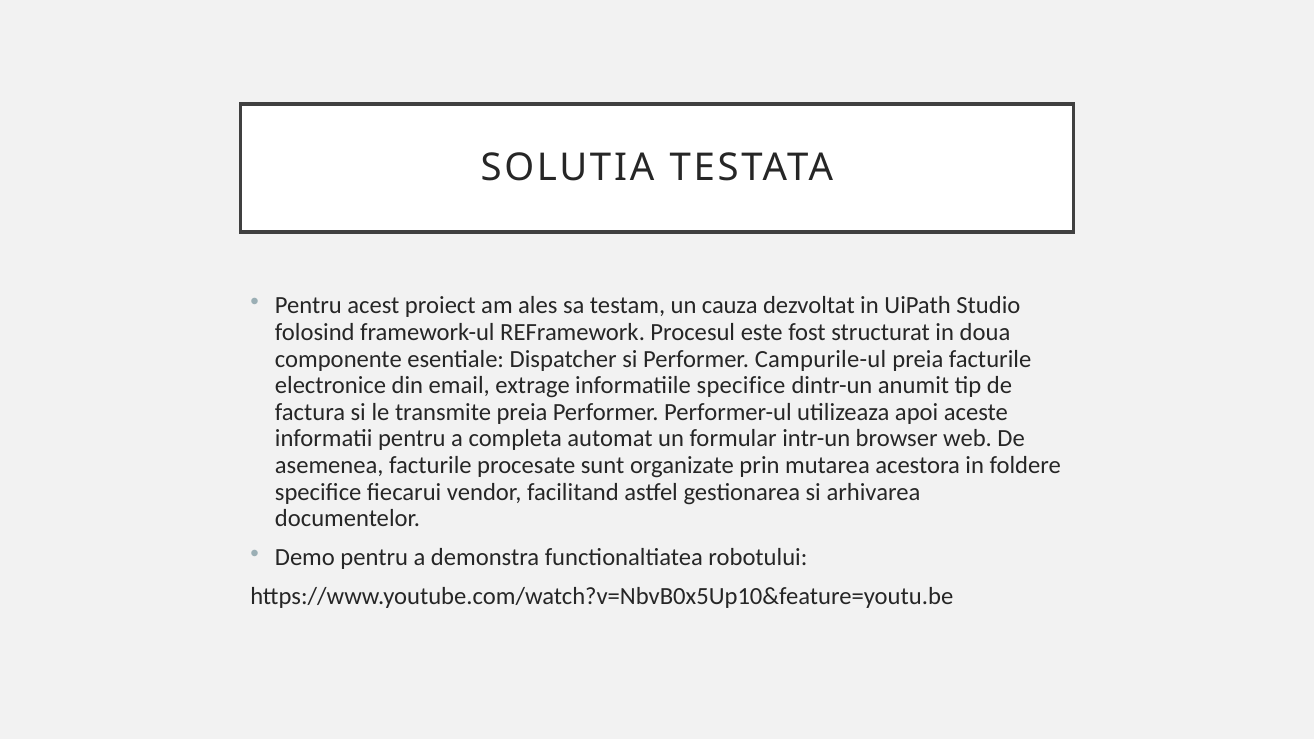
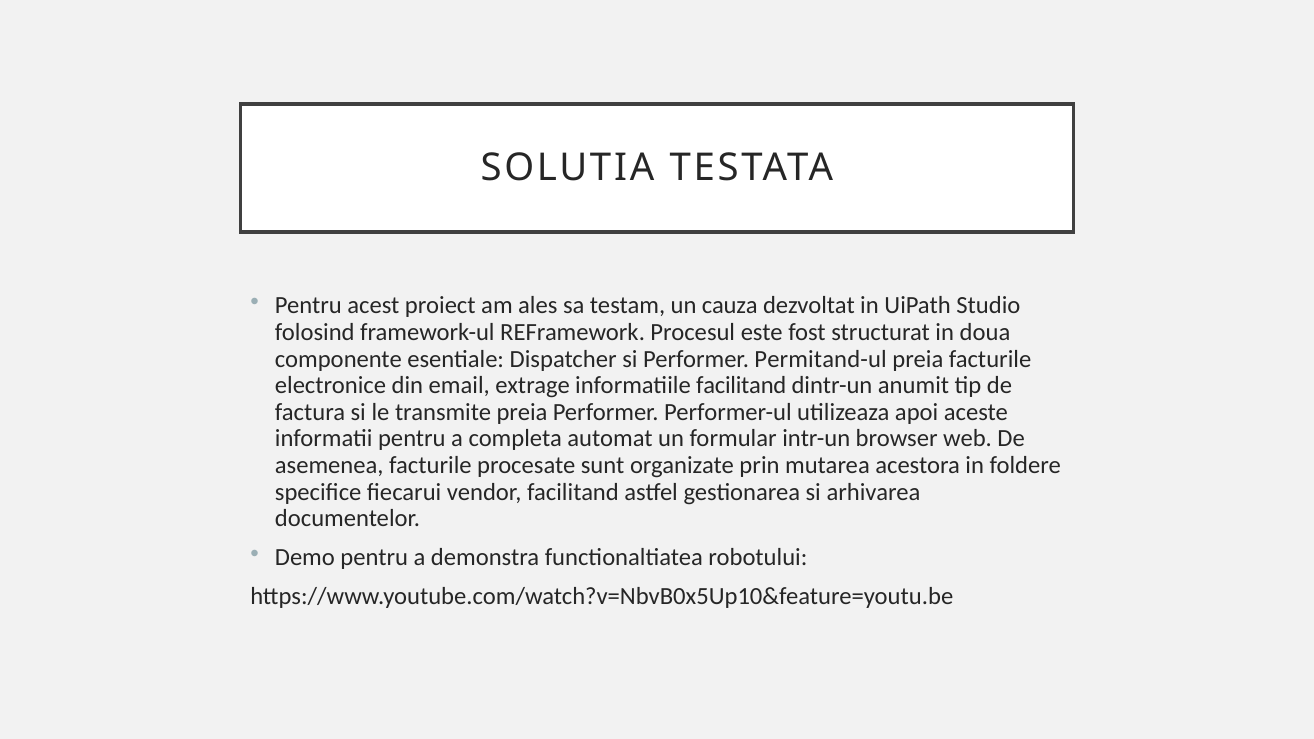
Campurile-ul: Campurile-ul -> Permitand-ul (821, 359)
informatiile specifice: specifice -> facilitand (741, 386)
